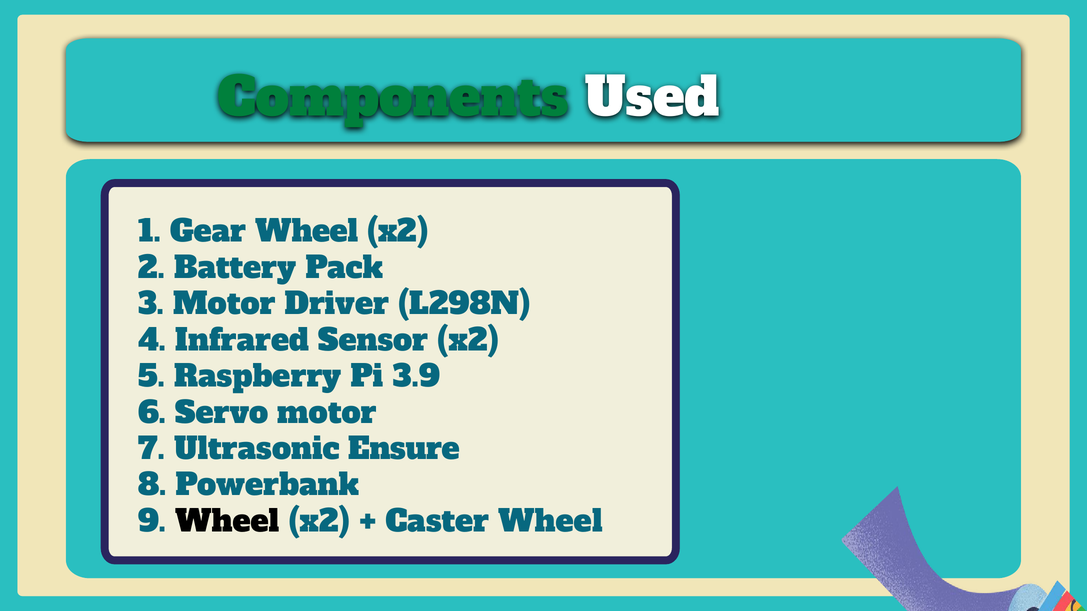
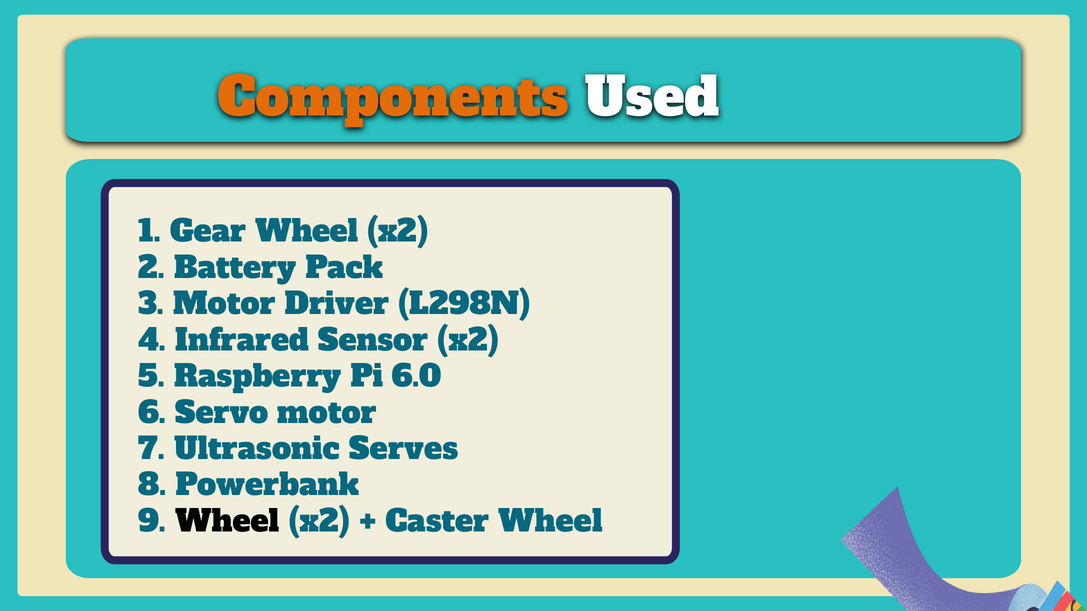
Components colour: green -> orange (393, 98)
3.9: 3.9 -> 6.0 (417, 377)
Ensure: Ensure -> Serves (404, 450)
